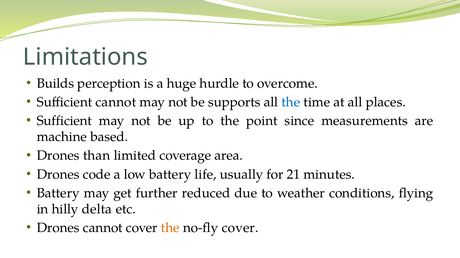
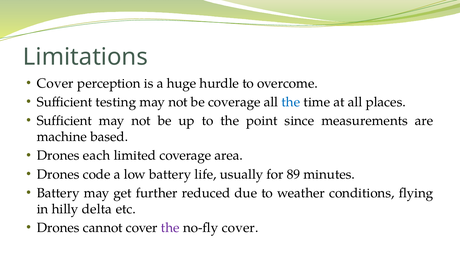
Builds: Builds -> Cover (55, 84)
Sufficient cannot: cannot -> testing (116, 102)
be supports: supports -> coverage (234, 102)
than: than -> each (97, 156)
21: 21 -> 89 (293, 175)
the colour: orange -> purple (170, 228)
